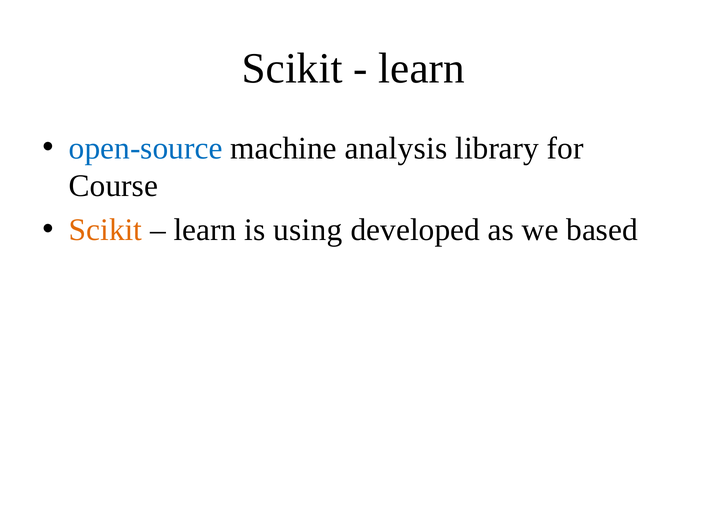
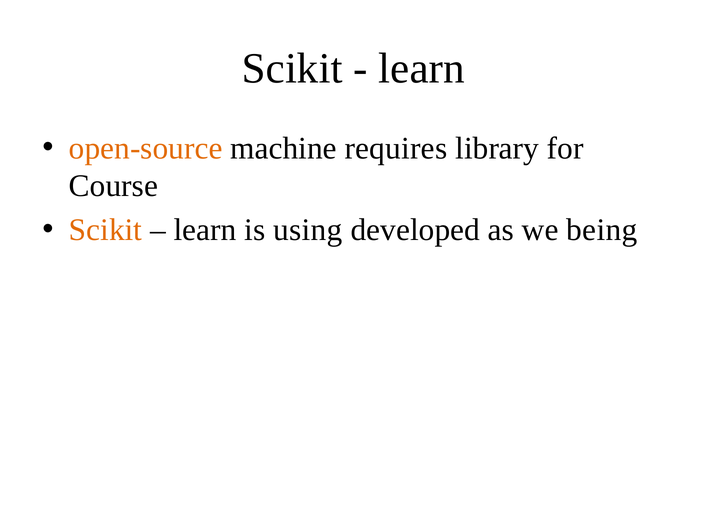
open-source colour: blue -> orange (146, 148)
analysis: analysis -> requires (396, 148)
based: based -> being (602, 230)
